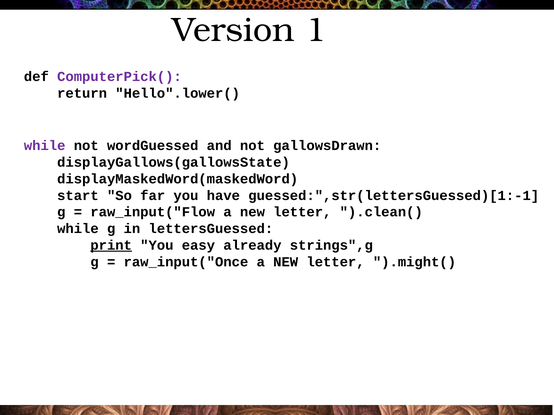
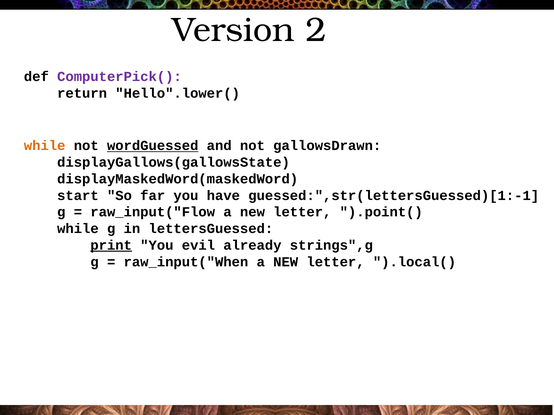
1: 1 -> 2 (316, 30)
while colour: purple -> orange (45, 146)
wordGuessed underline: none -> present (153, 146)
).clean(: ).clean( -> ).point( (381, 212)
easy: easy -> evil (198, 246)
raw_input("Once: raw_input("Once -> raw_input("When (186, 262)
).might(: ).might( -> ).local( (414, 262)
